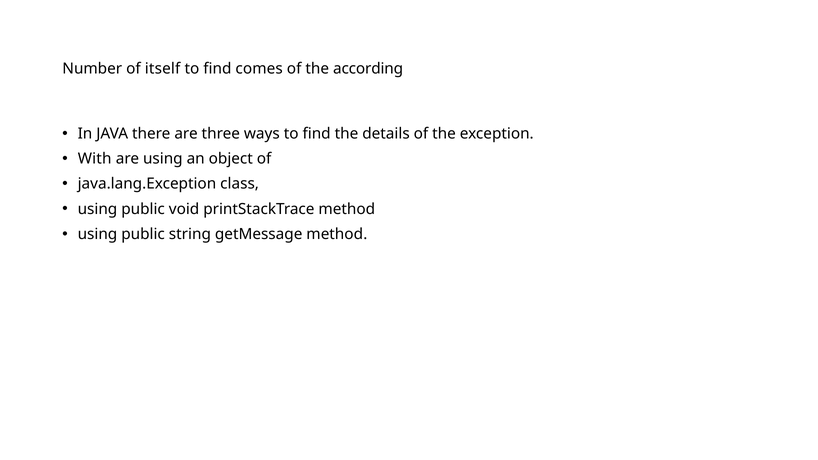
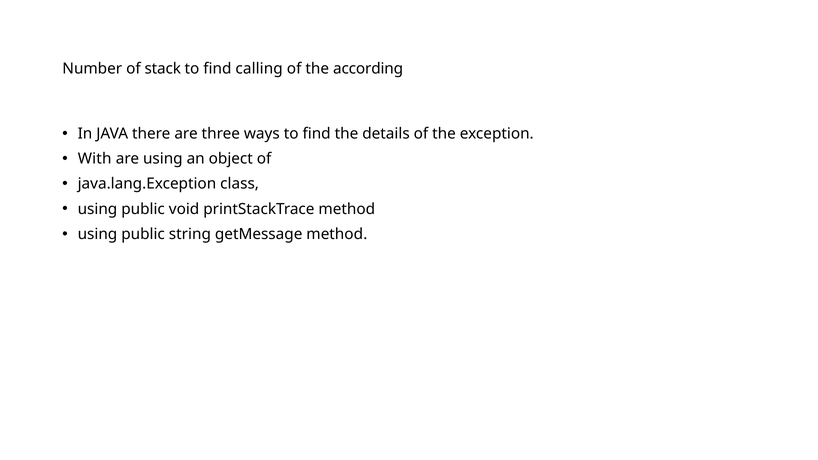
itself: itself -> stack (163, 69)
comes: comes -> calling (259, 69)
